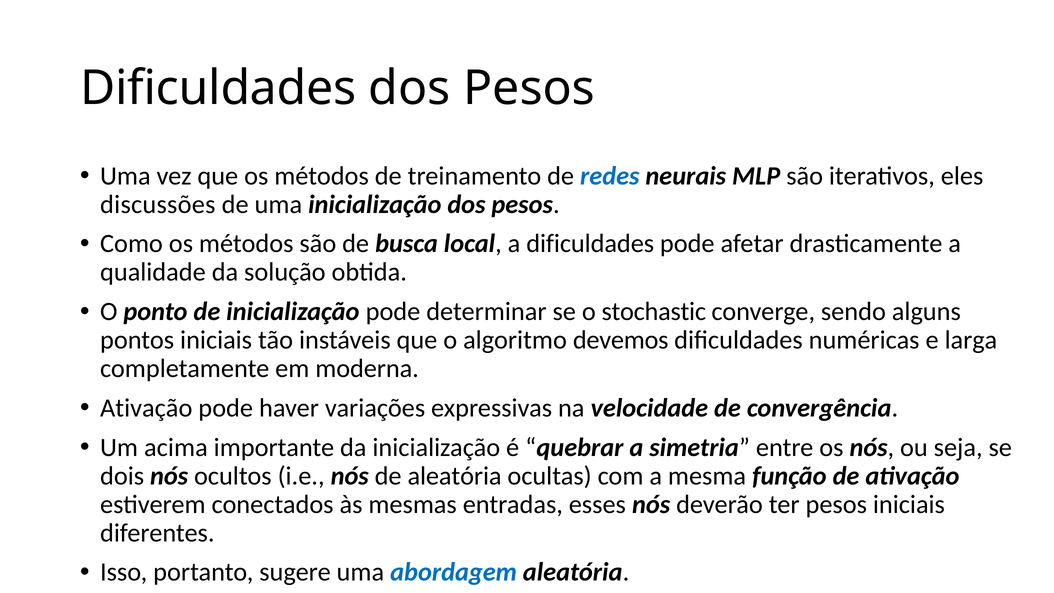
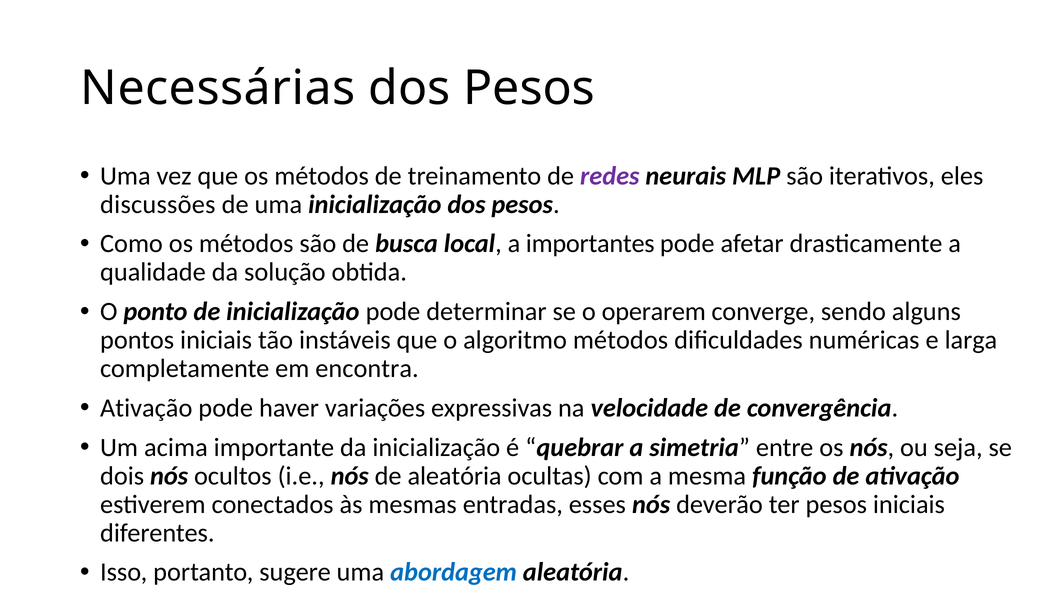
Dificuldades: Dificuldades -> Necessárias (218, 89)
redes colour: blue -> purple (610, 176)
a dificuldades: dificuldades -> importantes (590, 244)
stochastic: stochastic -> operarem (654, 312)
algoritmo devemos: devemos -> métodos (621, 340)
moderna: moderna -> encontra (367, 368)
